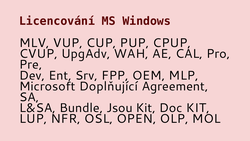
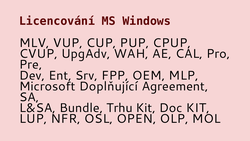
Jsou: Jsou -> Trhu (120, 108)
